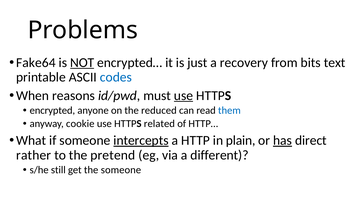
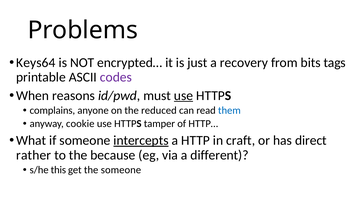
Fake64: Fake64 -> Keys64 (36, 63)
NOT underline: present -> none (82, 63)
text: text -> tags (335, 63)
codes colour: blue -> purple (116, 77)
encrypted: encrypted -> complains (52, 111)
related: related -> tamper (159, 124)
plain: plain -> craft (241, 140)
has underline: present -> none (283, 140)
pretend: pretend -> because (113, 155)
still: still -> this (58, 170)
